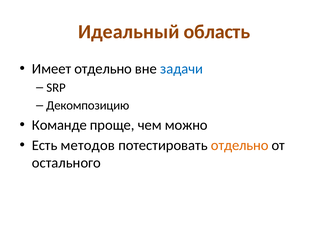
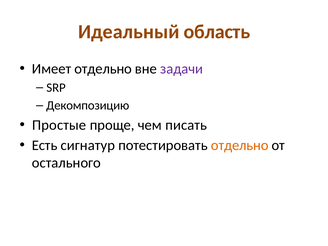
задачи colour: blue -> purple (182, 69)
Команде: Команде -> Простые (59, 125)
можно: можно -> писать (186, 125)
методов: методов -> сигнатур (88, 145)
